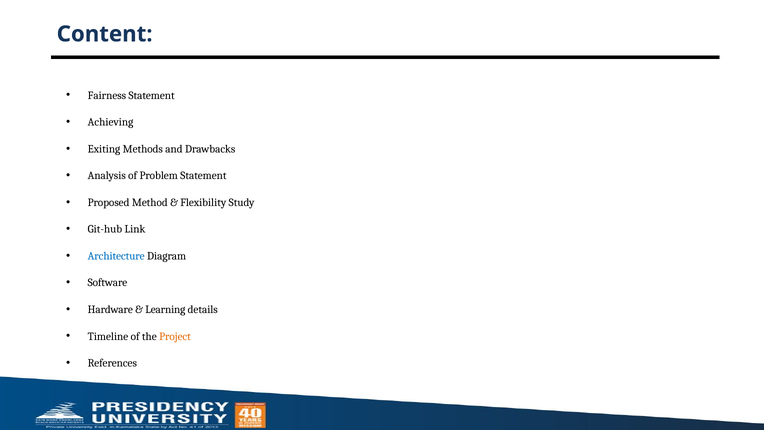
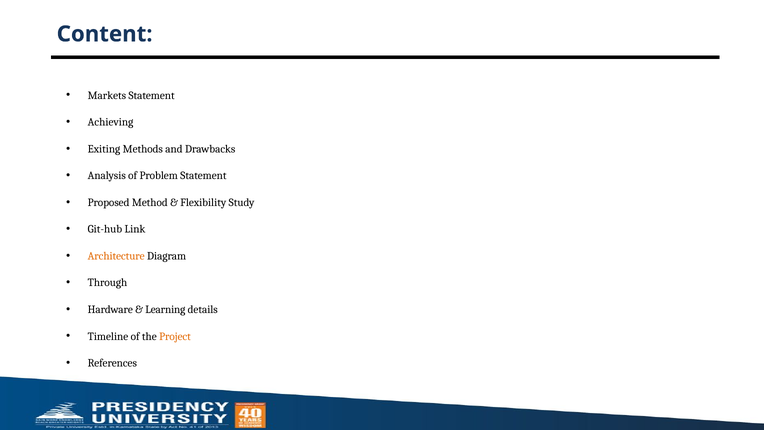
Fairness: Fairness -> Markets (107, 95)
Architecture colour: blue -> orange (116, 256)
Software: Software -> Through (107, 283)
